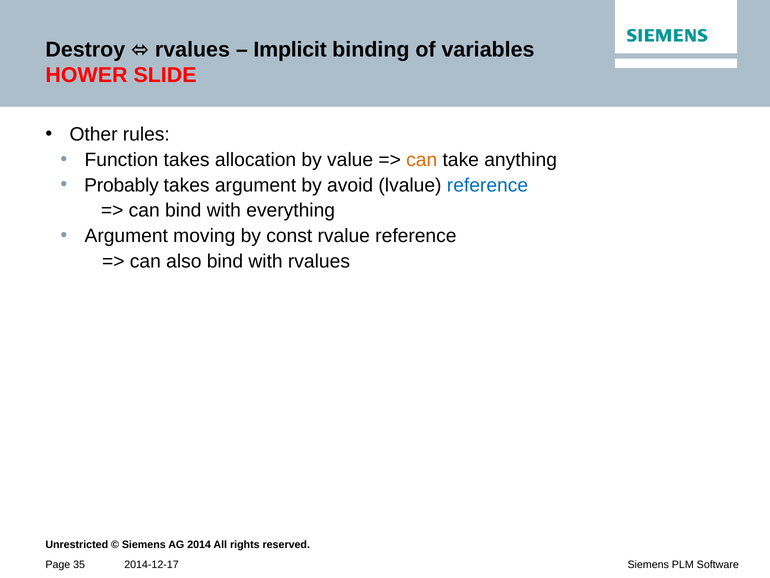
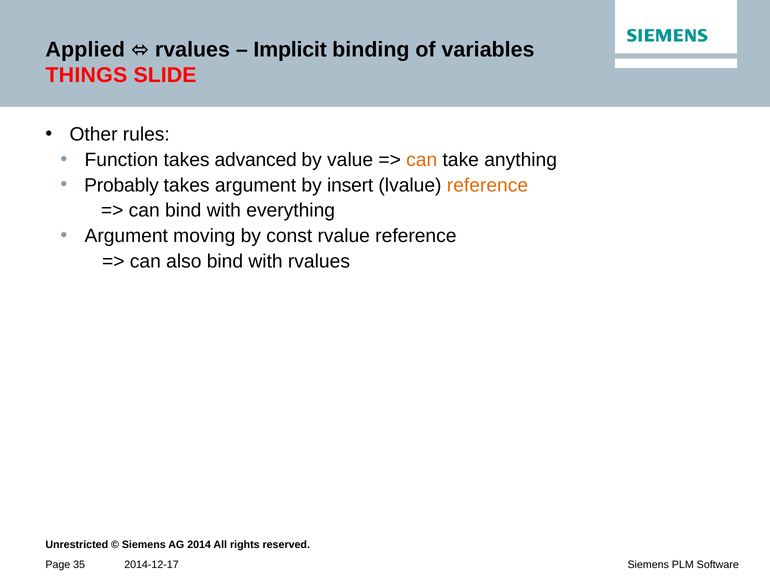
Destroy: Destroy -> Applied (85, 50)
HOWER: HOWER -> THINGS (86, 75)
allocation: allocation -> advanced (256, 160)
avoid: avoid -> insert (350, 185)
reference colour: blue -> orange (487, 185)
